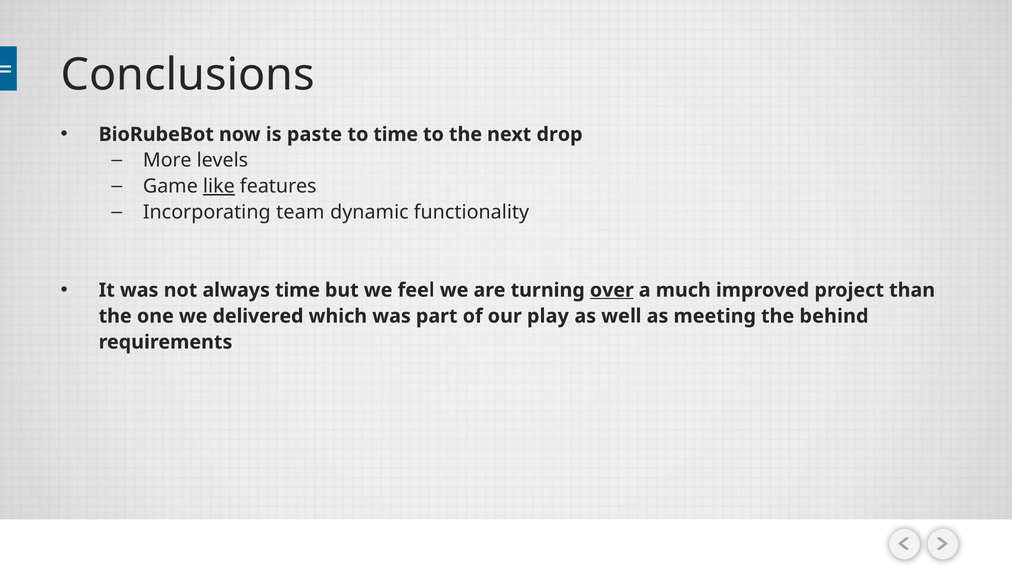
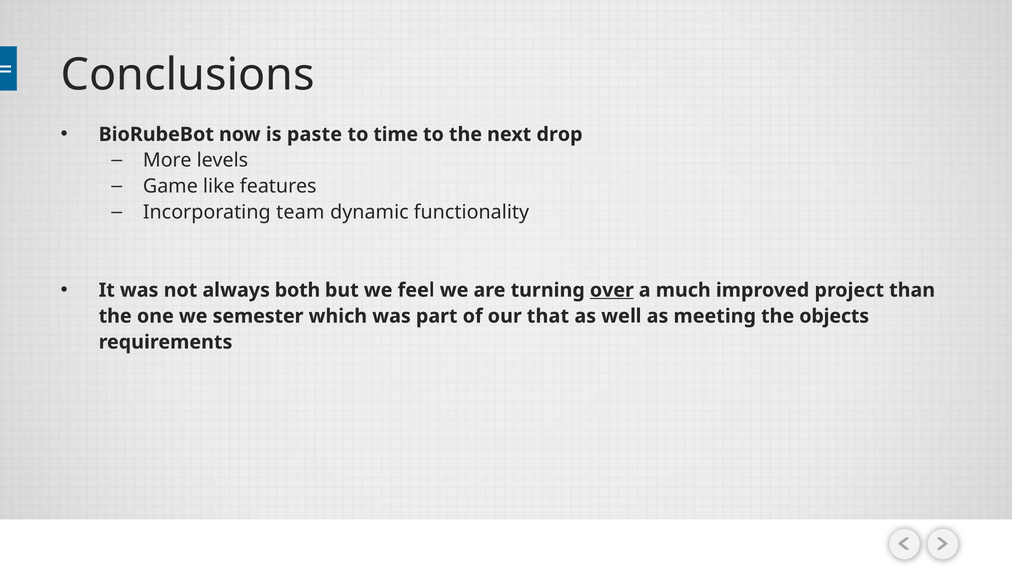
like underline: present -> none (219, 186)
always time: time -> both (298, 290)
delivered: delivered -> semester (258, 316)
play: play -> that (548, 316)
behind: behind -> objects (834, 316)
